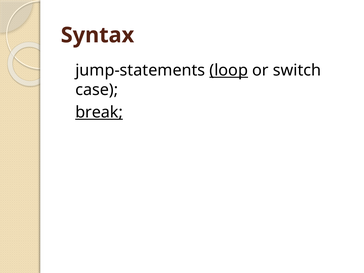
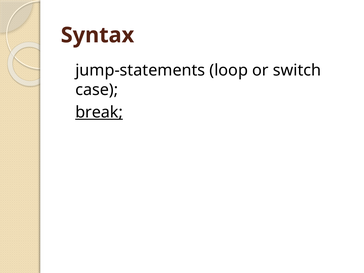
loop underline: present -> none (229, 70)
